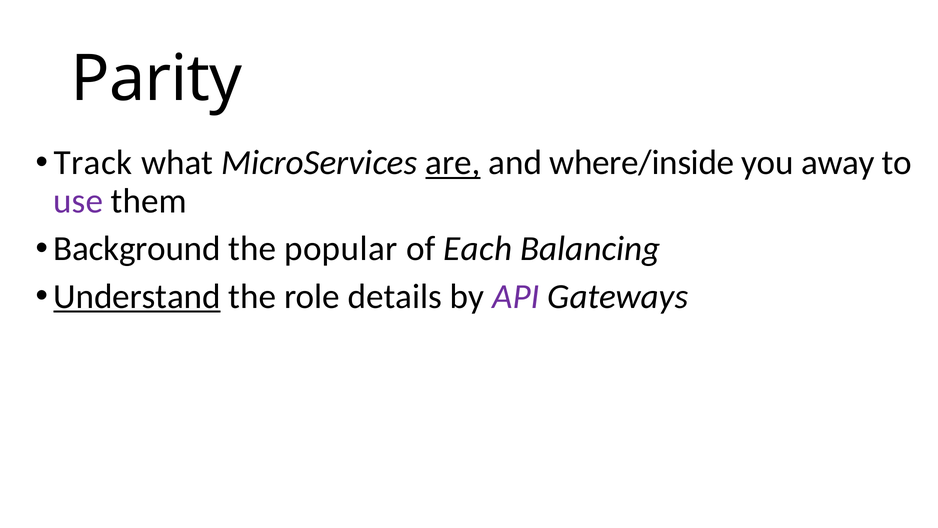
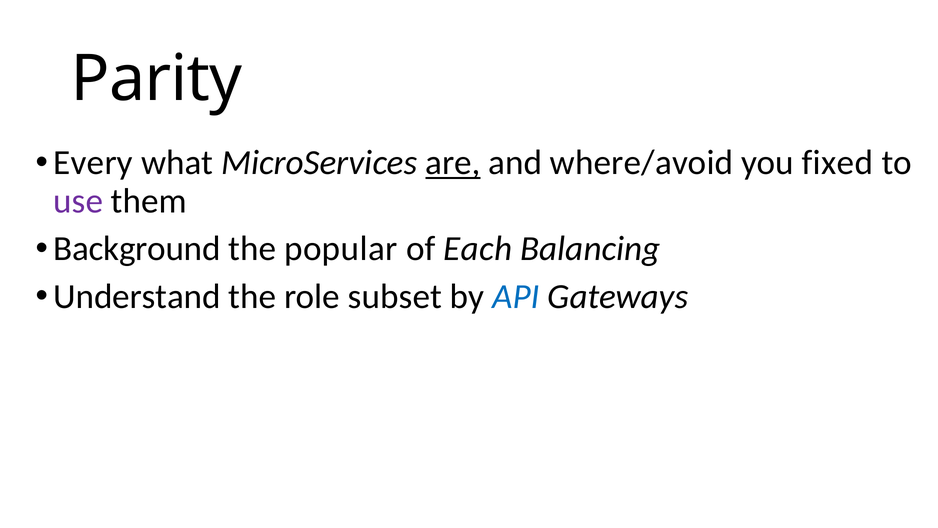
Track: Track -> Every (93, 163)
where/inside: where/inside -> where/avoid (642, 163)
away: away -> fixed (838, 163)
Understand underline: present -> none (137, 296)
details: details -> subset (395, 296)
API colour: purple -> blue (516, 296)
